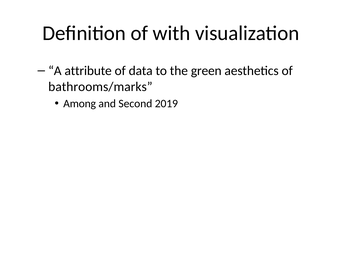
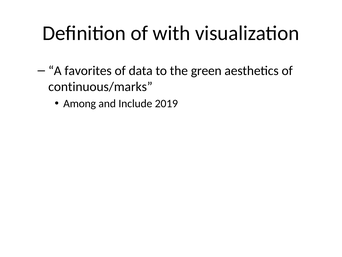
attribute: attribute -> favorites (88, 70)
bathrooms/marks: bathrooms/marks -> continuous/marks (100, 86)
Second: Second -> Include (135, 103)
